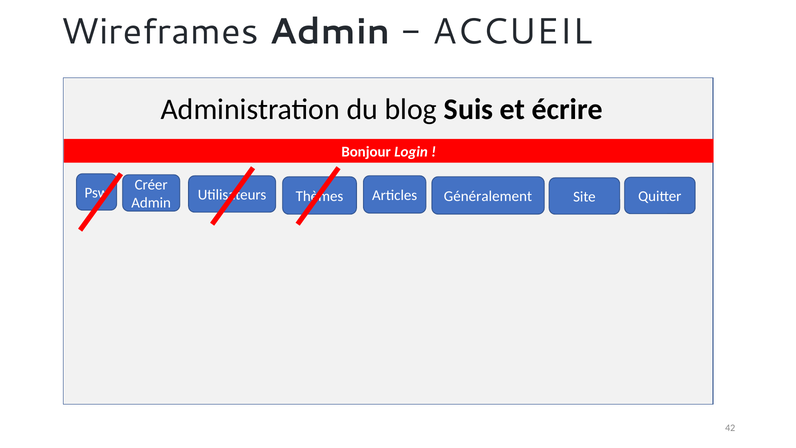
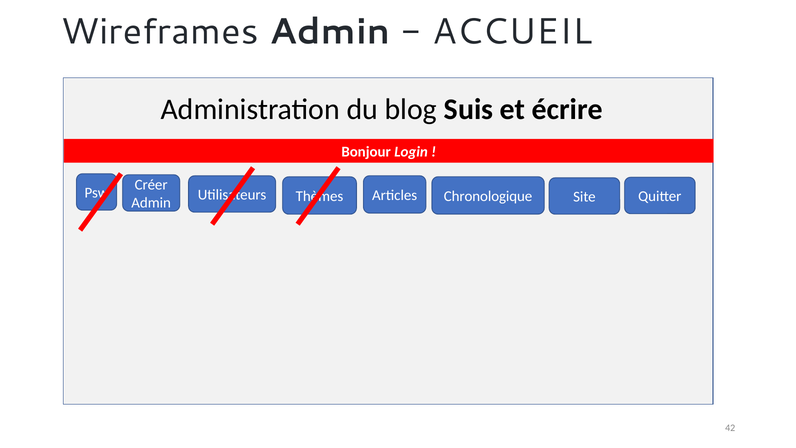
Généralement: Généralement -> Chronologique (488, 196)
